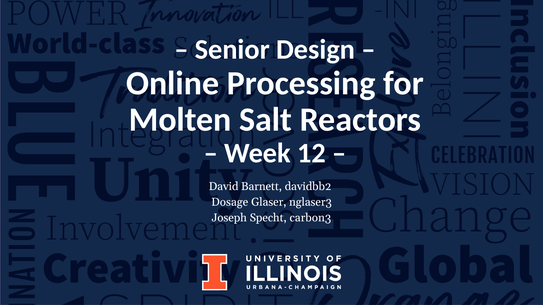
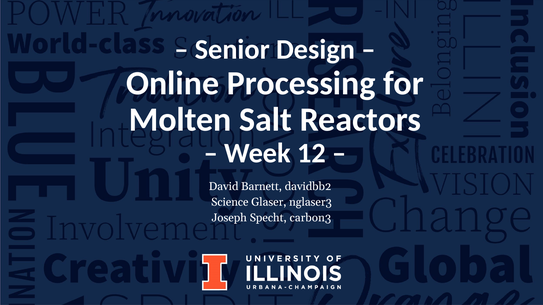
Dosage: Dosage -> Science (230, 202)
